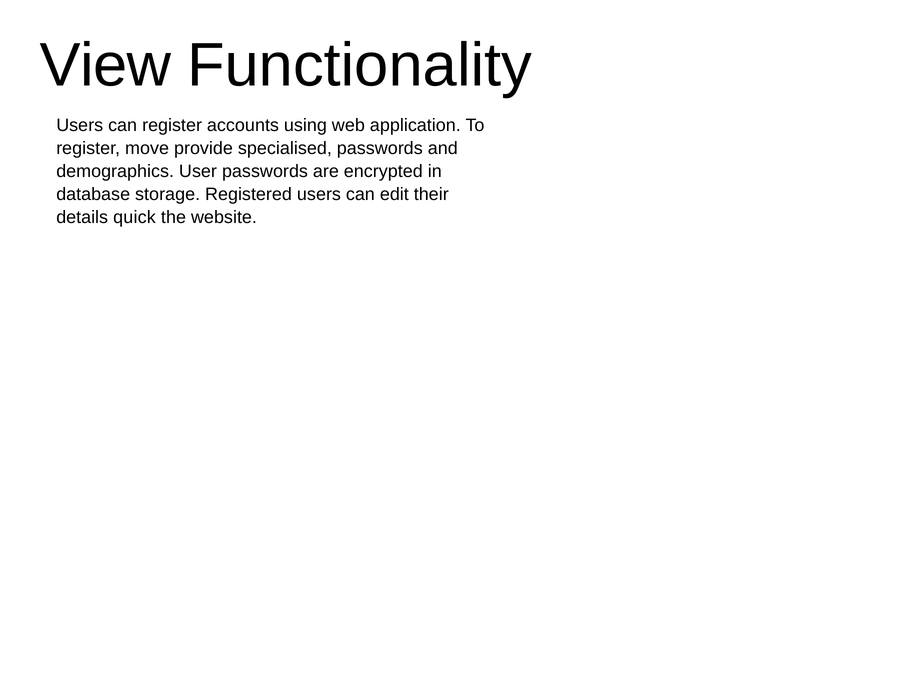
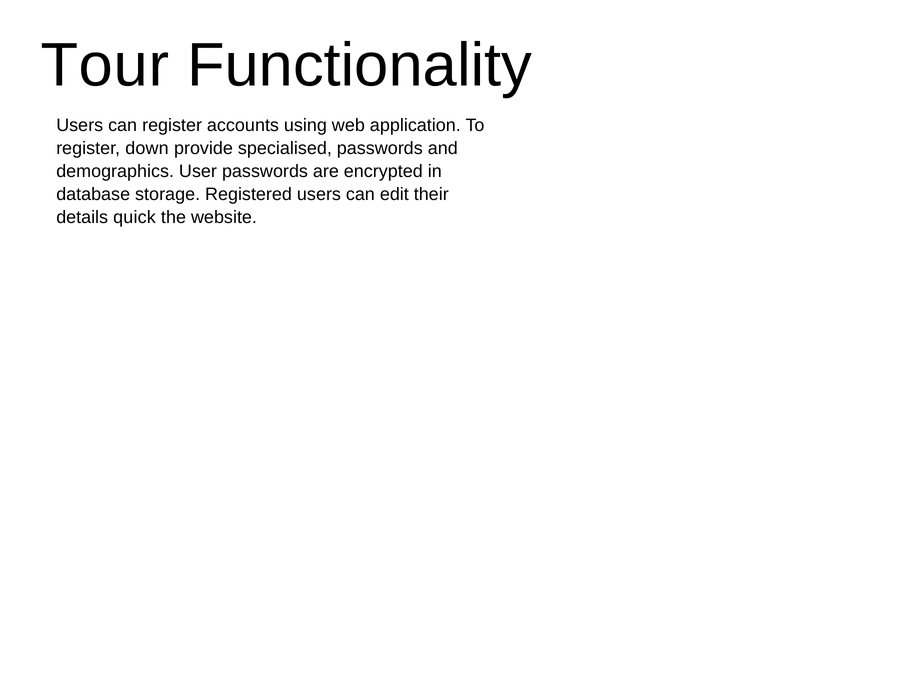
View: View -> Tour (105, 66)
move: move -> down (147, 149)
